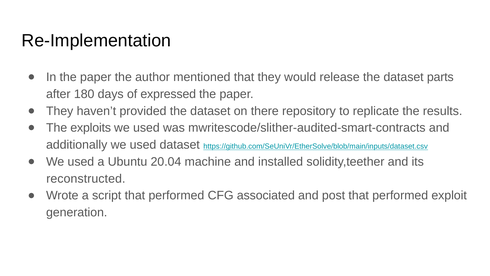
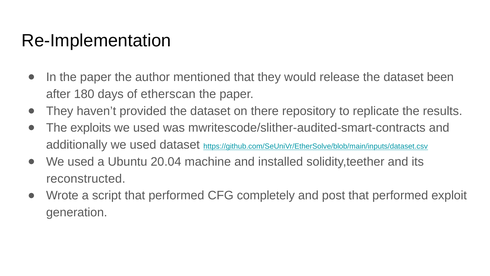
parts: parts -> been (440, 77)
expressed: expressed -> etherscan (168, 94)
associated: associated -> completely (266, 195)
